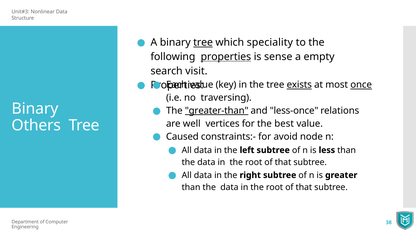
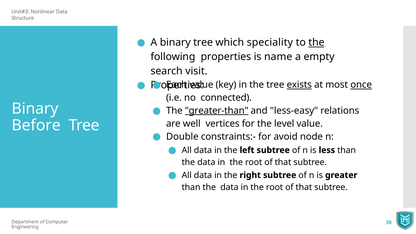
tree underline: present -> none (203, 42)
the underline: none -> present (316, 42)
properties underline: present -> none (226, 57)
sense: sense -> name (278, 57)
traversing: traversing -> connected (226, 98)
less-once: less-once -> less-easy (294, 111)
best: best -> level (284, 124)
Others: Others -> Before (36, 125)
Caused: Caused -> Double (182, 137)
